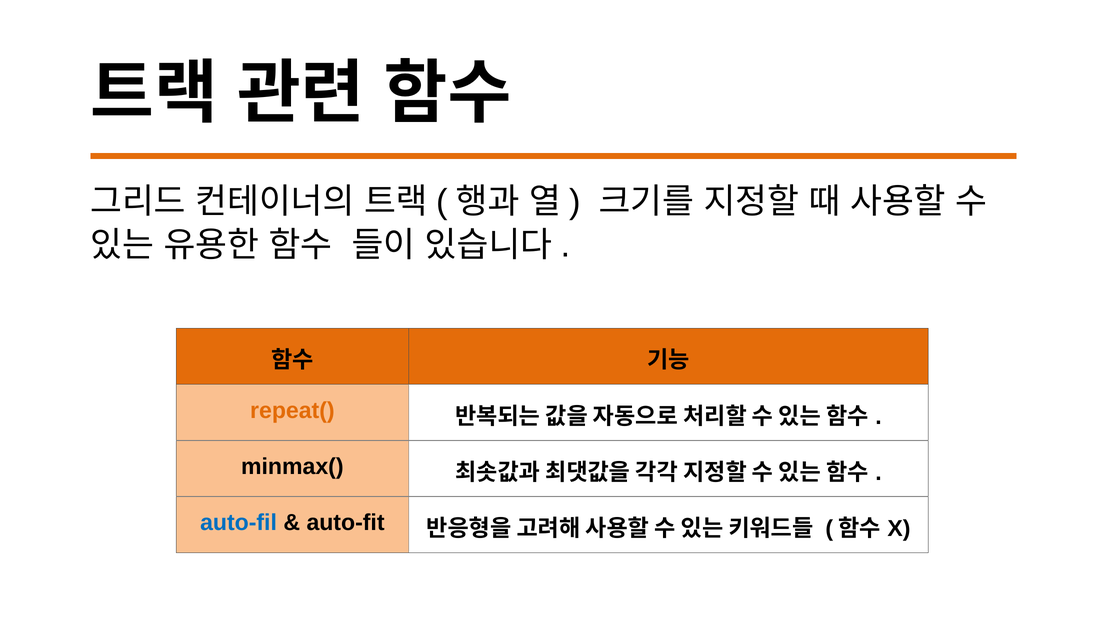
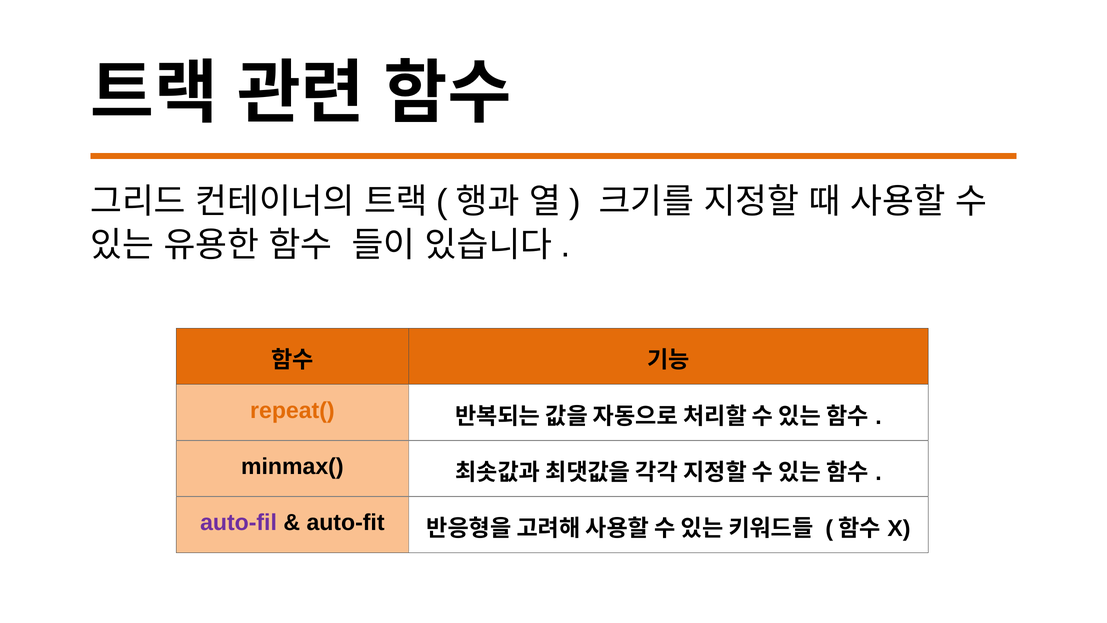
auto-fil colour: blue -> purple (239, 522)
